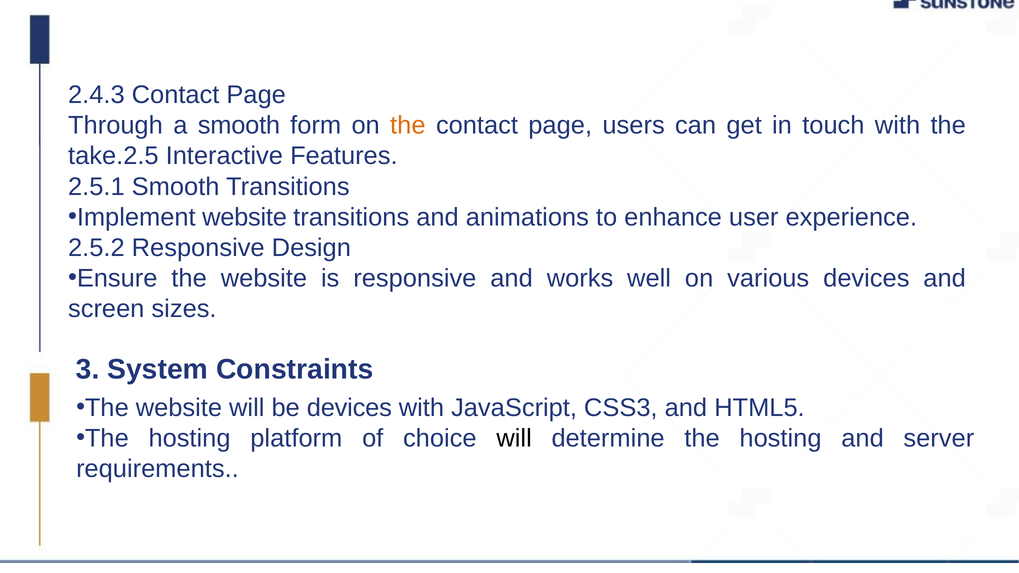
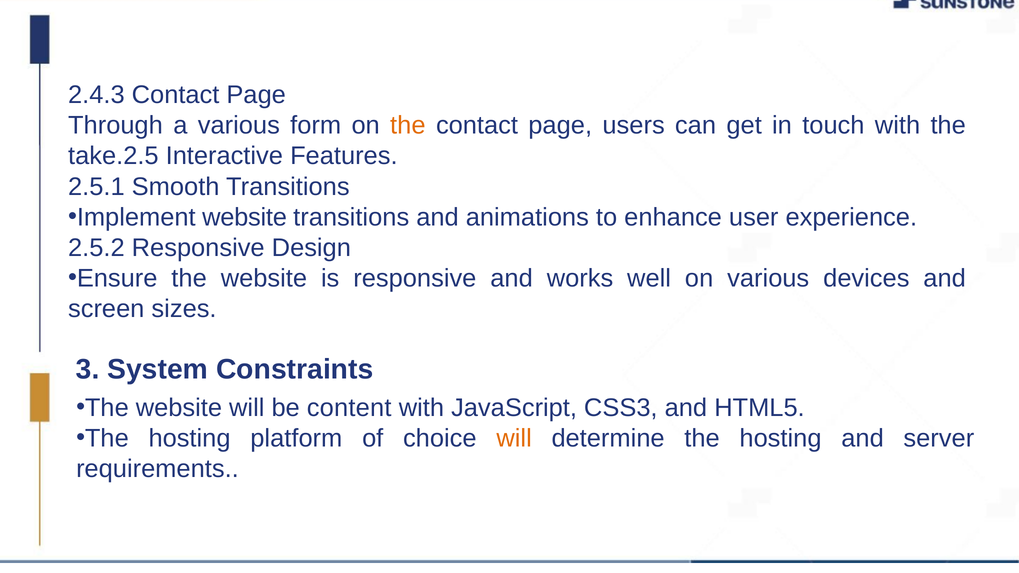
a smooth: smooth -> various (239, 126)
be devices: devices -> content (349, 408)
will colour: black -> orange (514, 439)
